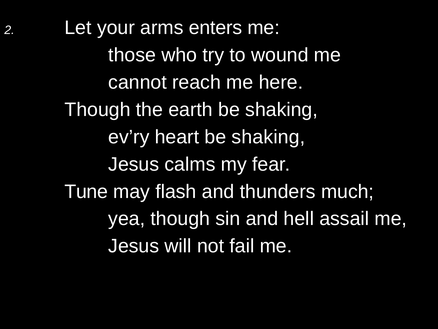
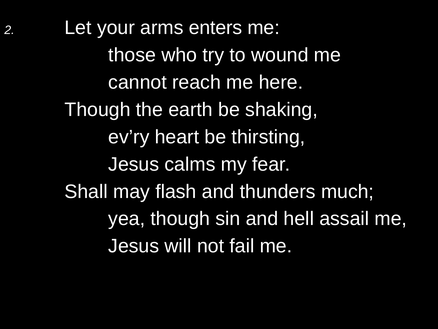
heart be shaking: shaking -> thirsting (268, 137)
Tune: Tune -> Shall (86, 191)
